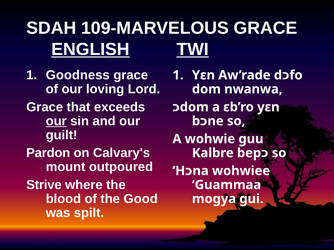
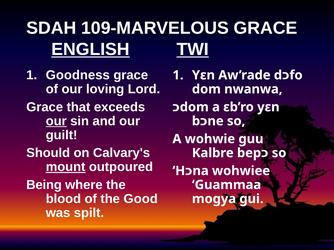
Pardon: Pardon -> Should (48, 153)
mount underline: none -> present (66, 167)
Strive: Strive -> Being (44, 185)
